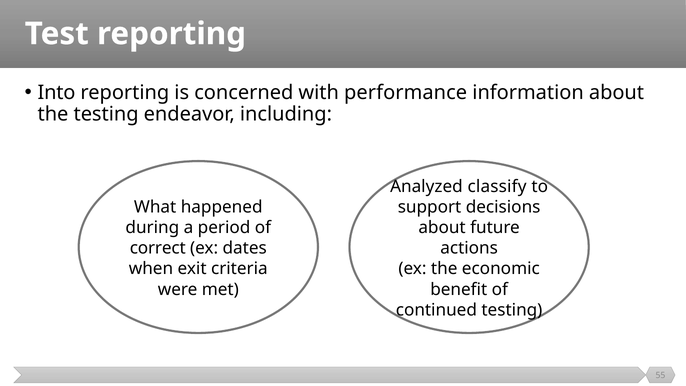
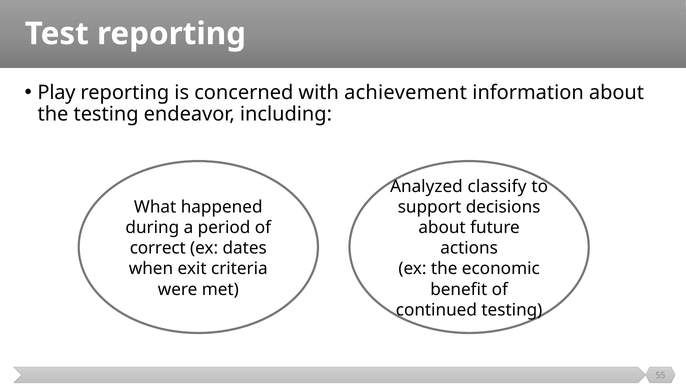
Into: Into -> Play (57, 92)
performance: performance -> achievement (406, 92)
